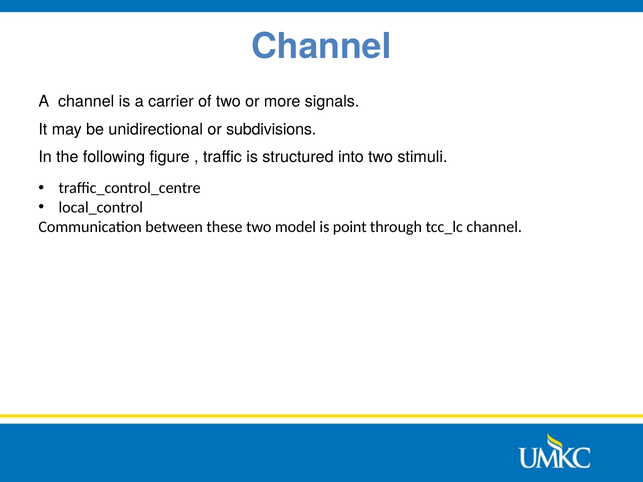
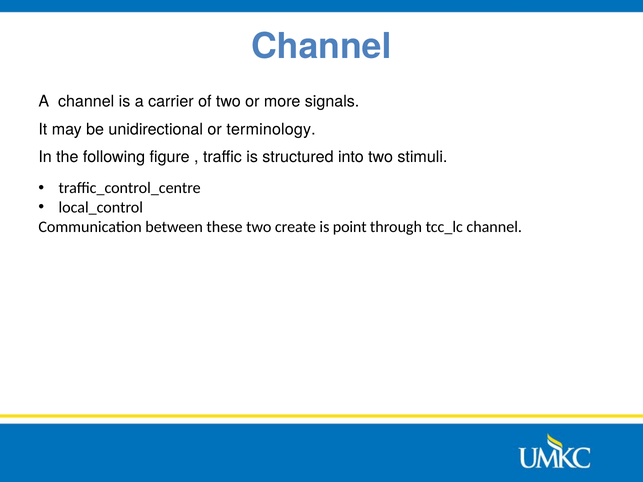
subdivisions: subdivisions -> terminology (271, 129)
model: model -> create (295, 227)
